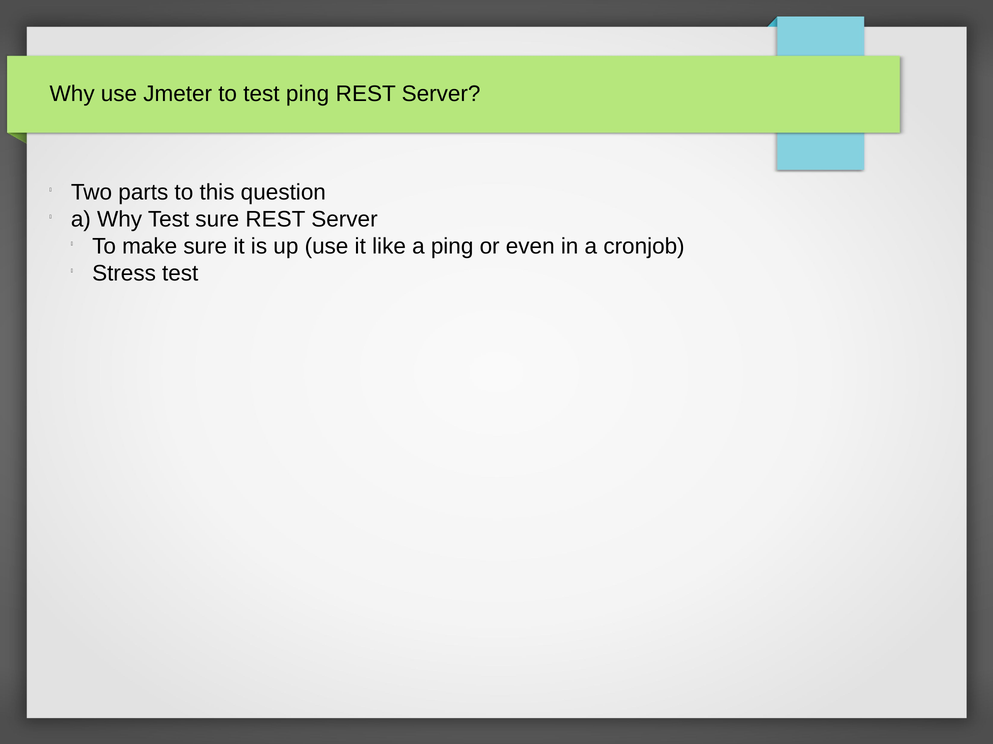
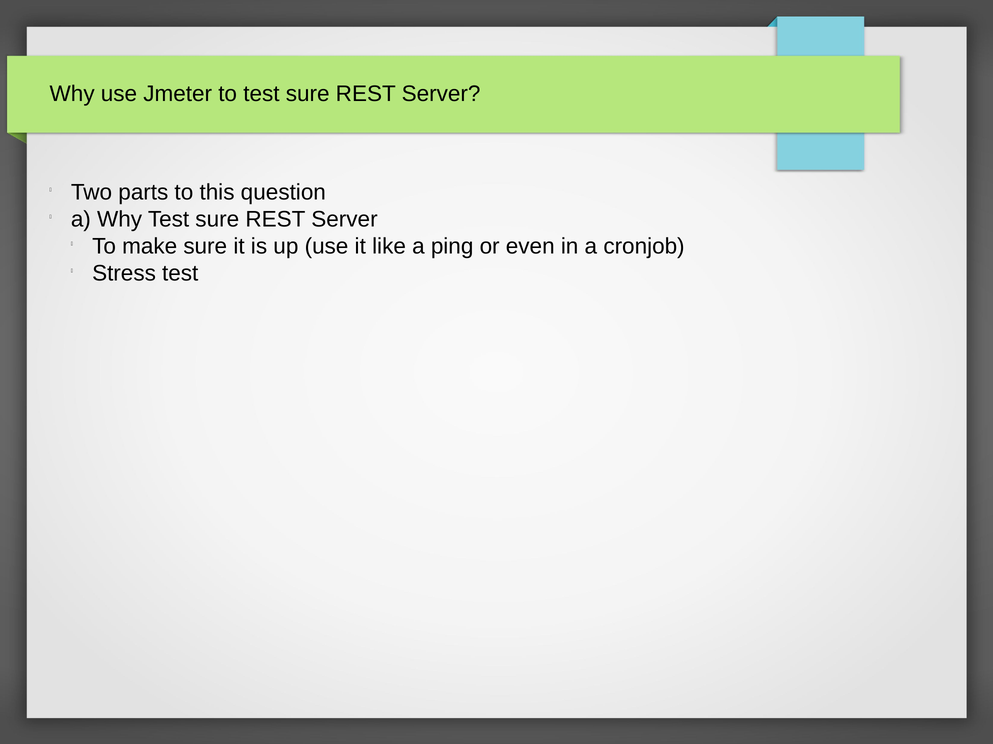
to test ping: ping -> sure (308, 94)
